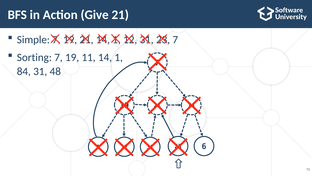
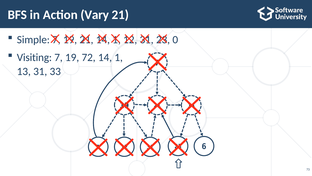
Give: Give -> Vary (95, 15)
7: 7 -> 0 (175, 40)
Sorting: Sorting -> Visiting (34, 57)
11: 11 -> 72 (89, 57)
84: 84 -> 13 (24, 71)
48: 48 -> 33 (55, 71)
